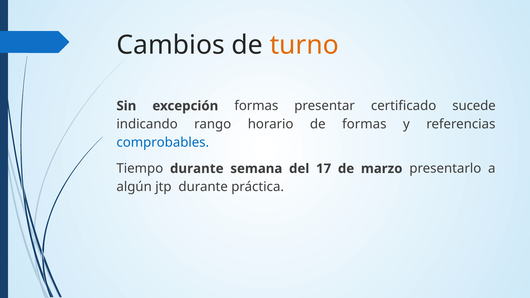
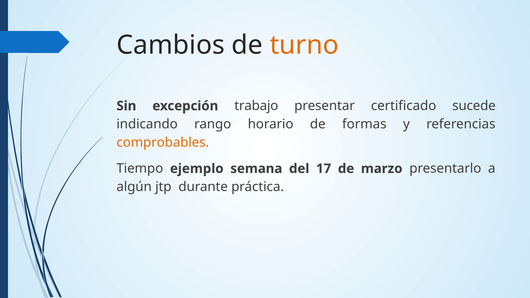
excepción formas: formas -> trabajo (256, 106)
comprobables colour: blue -> orange (163, 143)
Tiempo durante: durante -> ejemplo (197, 169)
